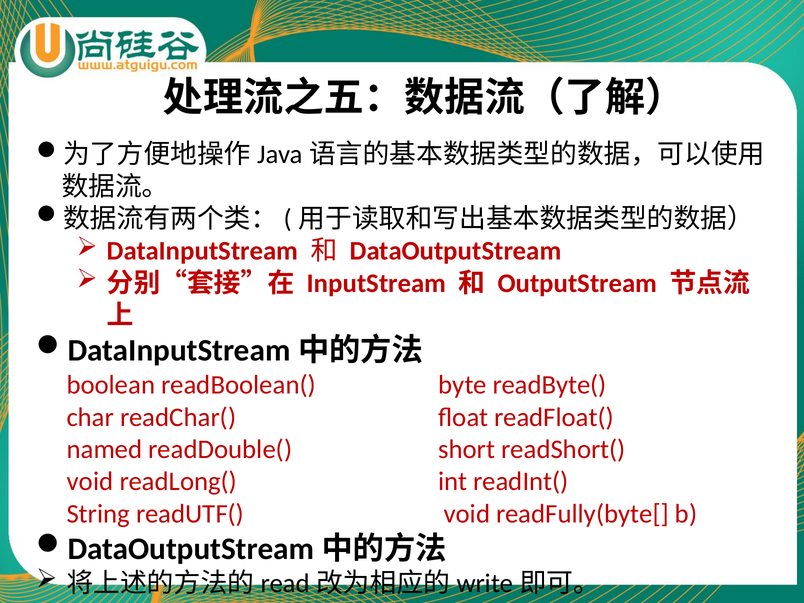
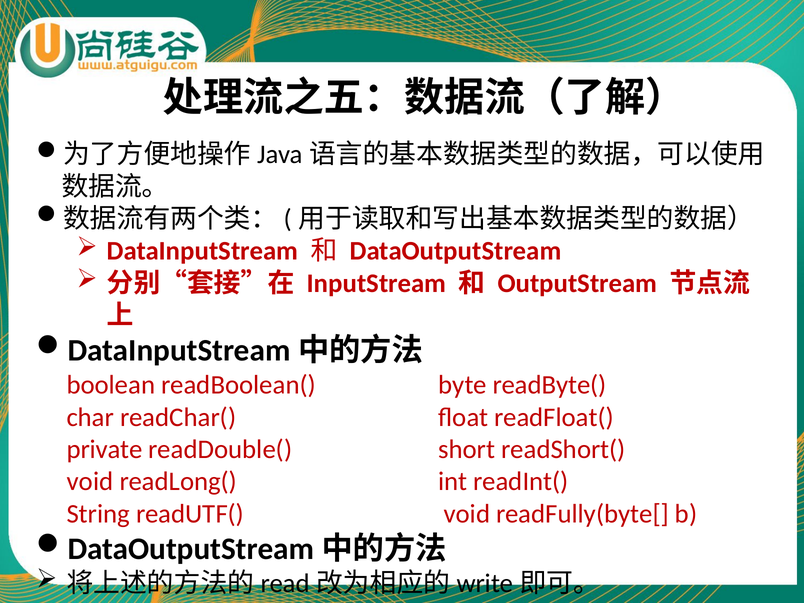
named: named -> private (105, 449)
